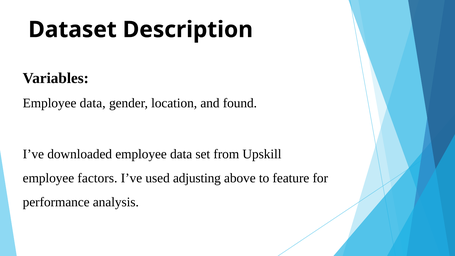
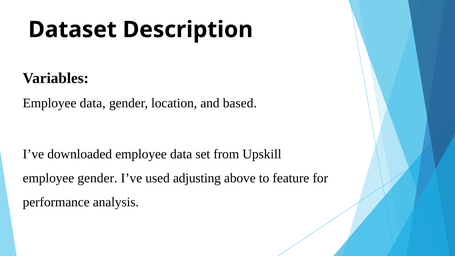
found: found -> based (240, 103)
employee factors: factors -> gender (97, 178)
